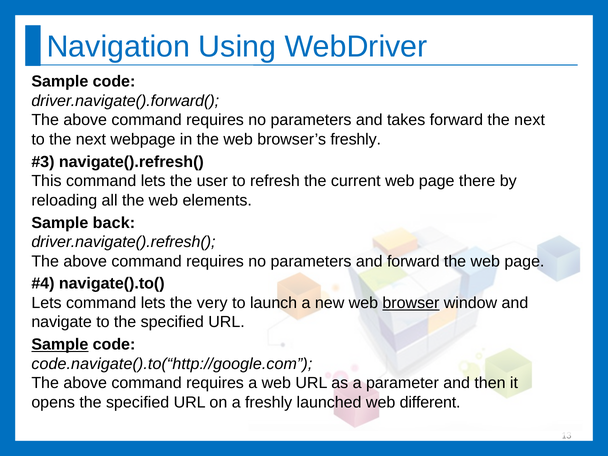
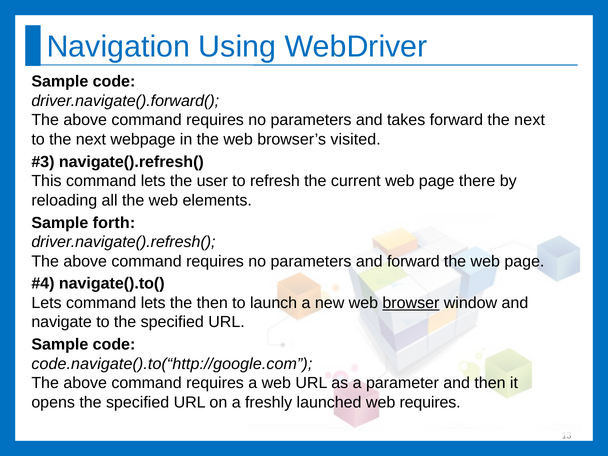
browser’s freshly: freshly -> visited (356, 139)
back: back -> forth (114, 223)
the very: very -> then (212, 303)
Sample underline: present -> none (60, 345)
web different: different -> requires (430, 402)
